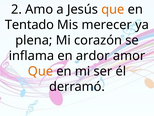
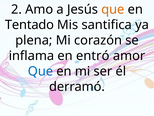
merecer: merecer -> santifica (107, 25)
ardor: ardor -> entró (93, 56)
Que colour: orange -> blue (40, 71)
